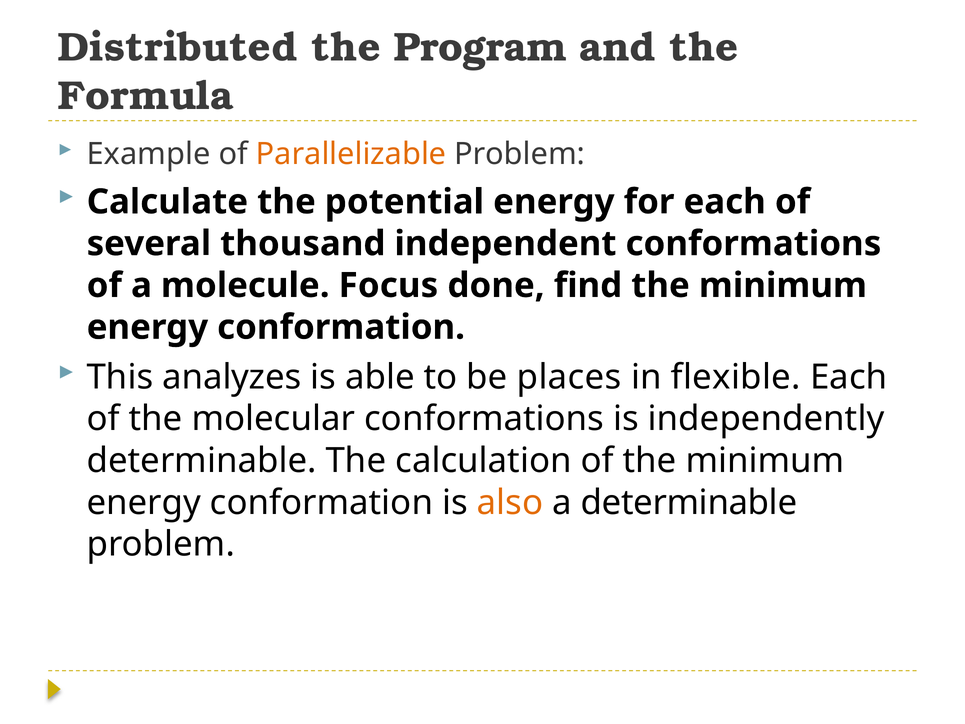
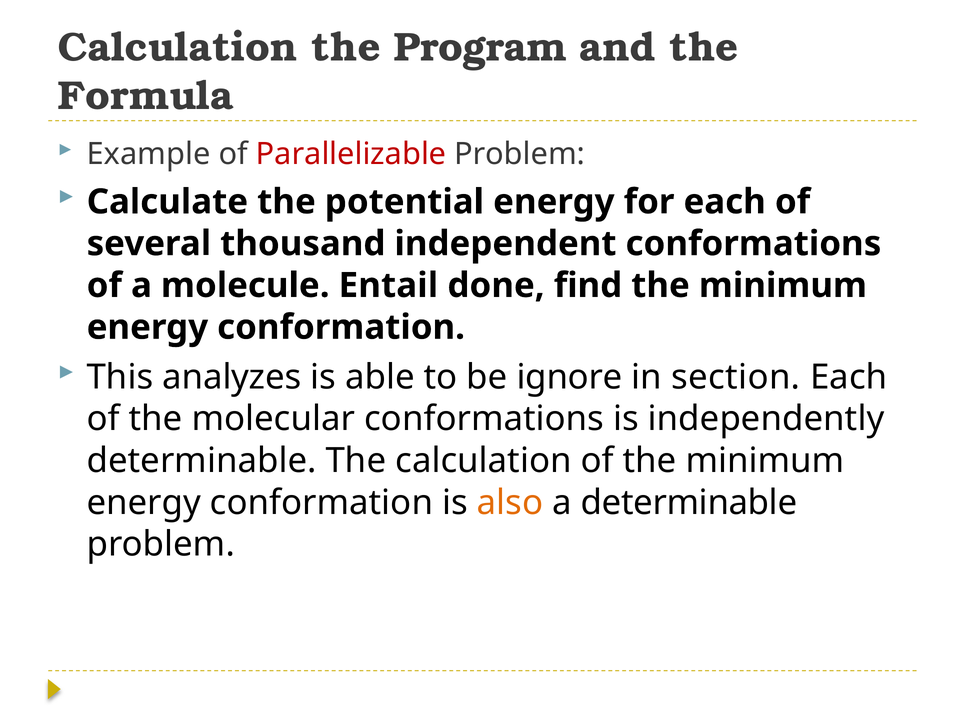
Distributed: Distributed -> Calculation (178, 48)
Parallelizable colour: orange -> red (351, 154)
Focus: Focus -> Entail (388, 285)
places: places -> ignore (569, 377)
flexible: flexible -> section (736, 377)
